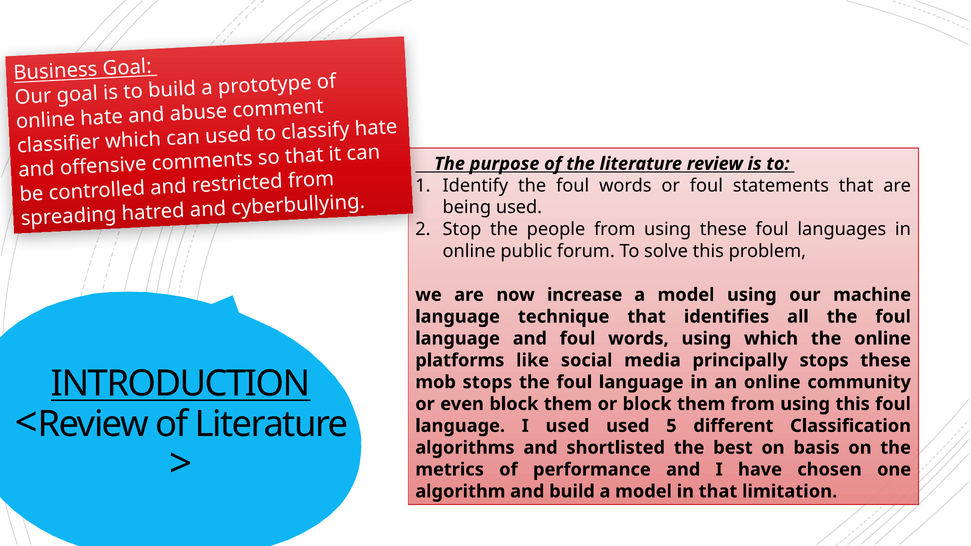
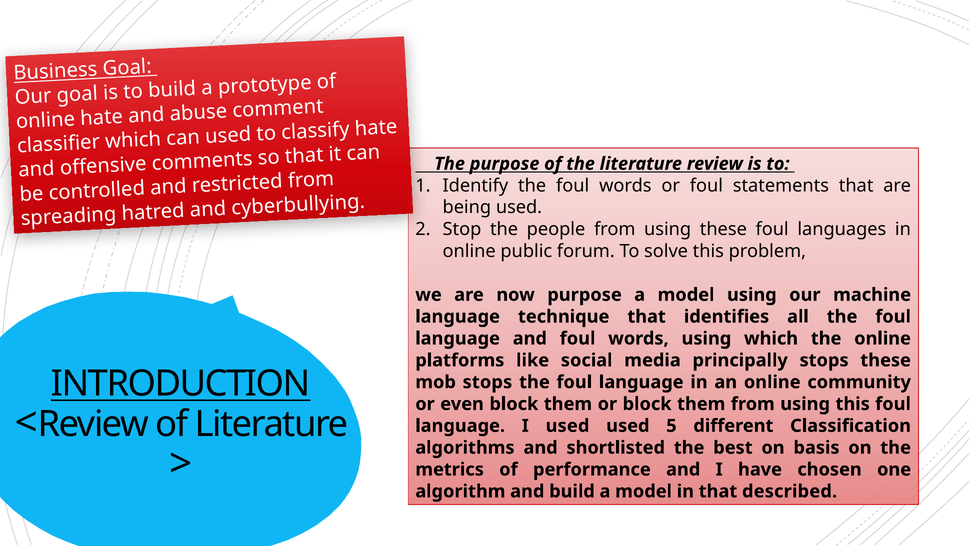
now increase: increase -> purpose (585, 295)
limitation: limitation -> described (790, 492)
